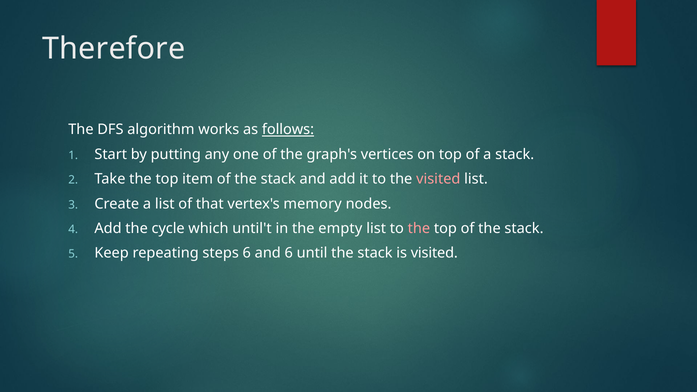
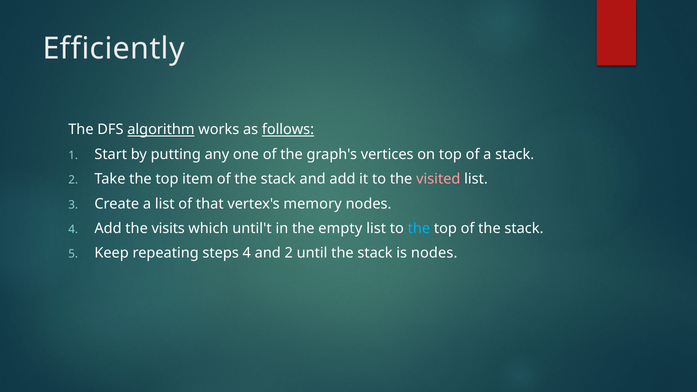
Therefore: Therefore -> Efficiently (114, 49)
algorithm underline: none -> present (161, 130)
cycle: cycle -> visits (168, 229)
the colour: pink -> light blue (419, 229)
steps 6: 6 -> 4 (247, 253)
and 6: 6 -> 2 (289, 253)
is visited: visited -> nodes (434, 253)
